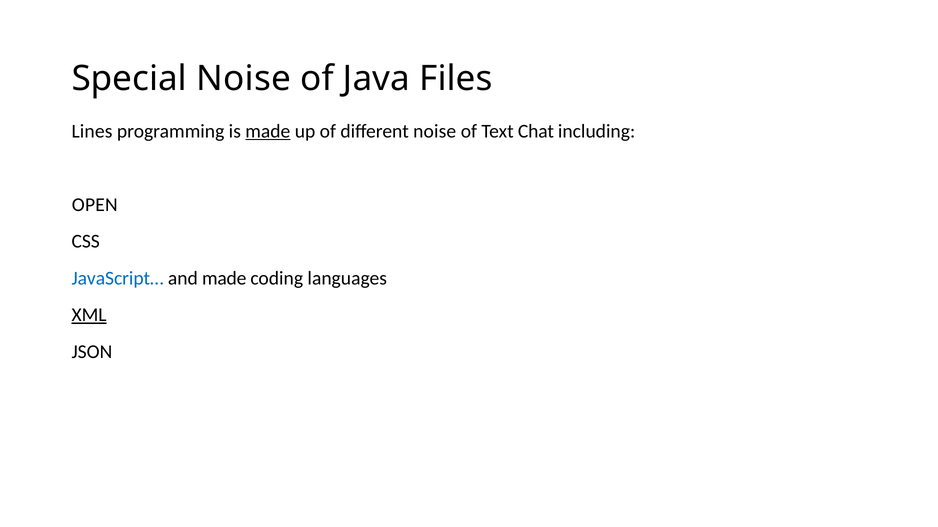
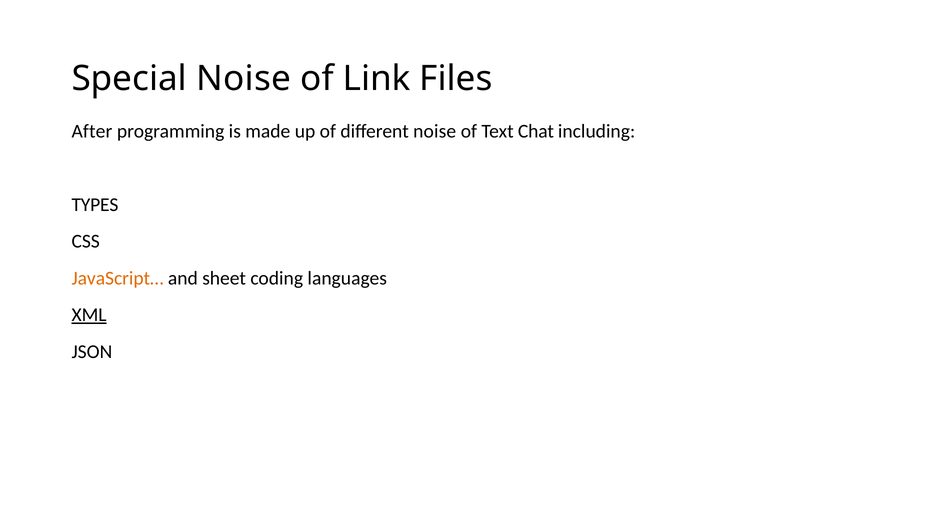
Java: Java -> Link (377, 79)
Lines: Lines -> After (92, 131)
made underline: present -> none (268, 131)
OPEN: OPEN -> TYPES (95, 205)
JavaScript… colour: blue -> orange (118, 278)
and made: made -> sheet (224, 278)
